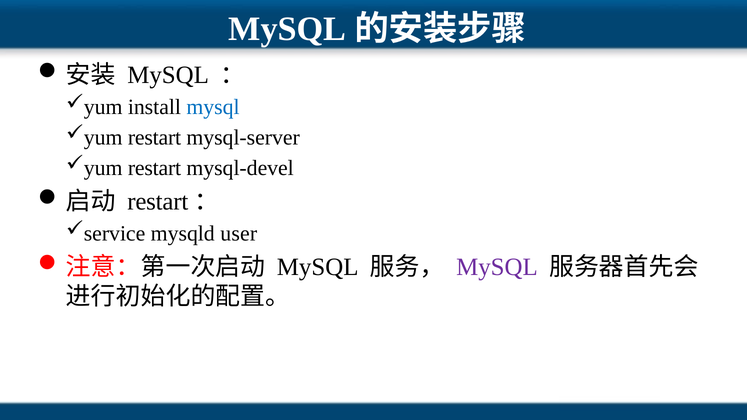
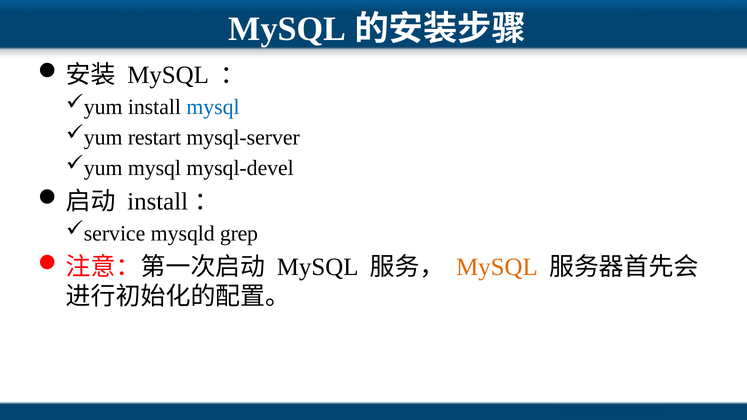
restart: restart -> mysql (154, 168)
restart: restart -> install (158, 202)
user: user -> grep (239, 234)
MySQL colour: purple -> orange (497, 267)
